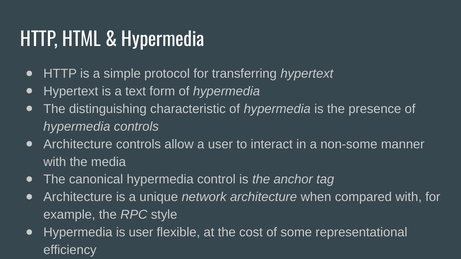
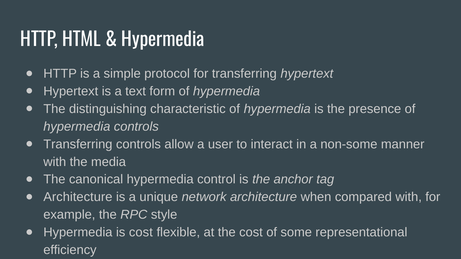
Architecture: Architecture -> Transferring (78, 144)
is user: user -> cost (141, 233)
